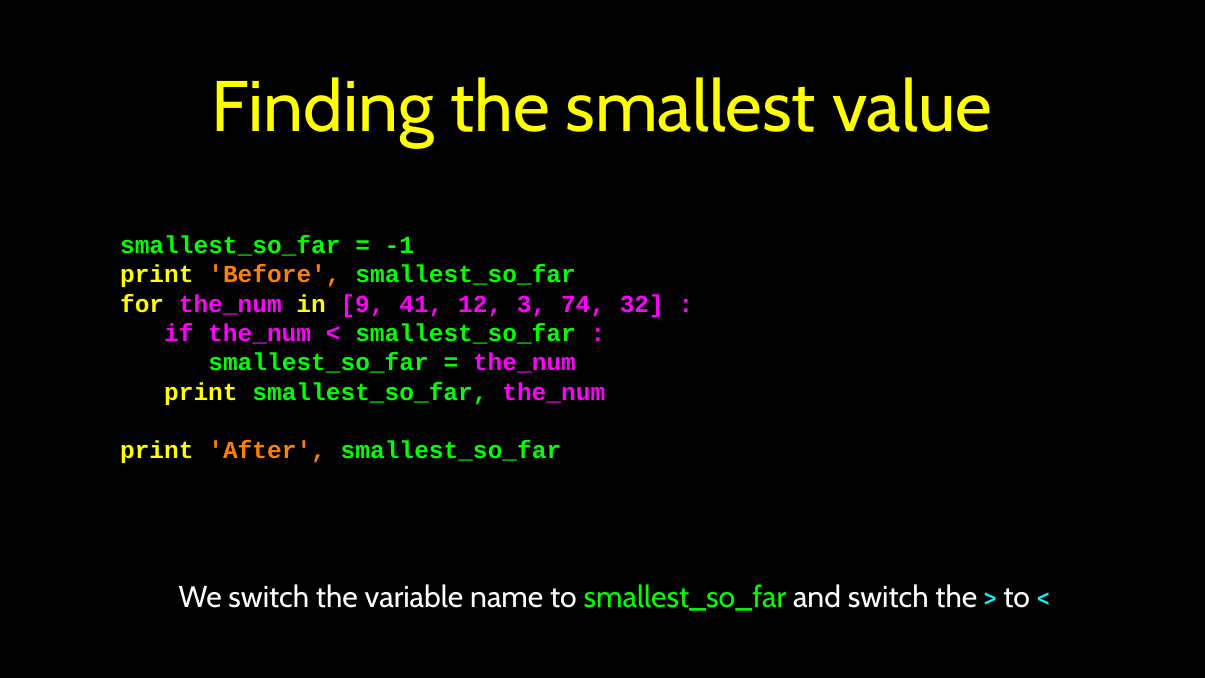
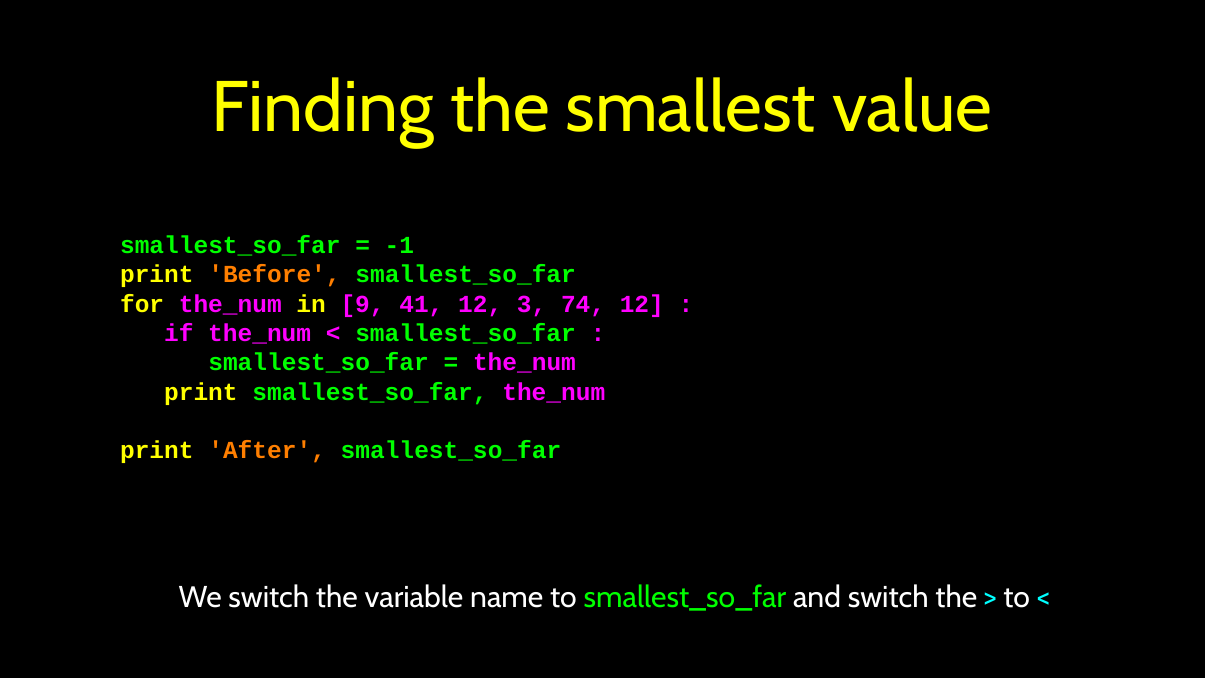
74 32: 32 -> 12 (642, 304)
